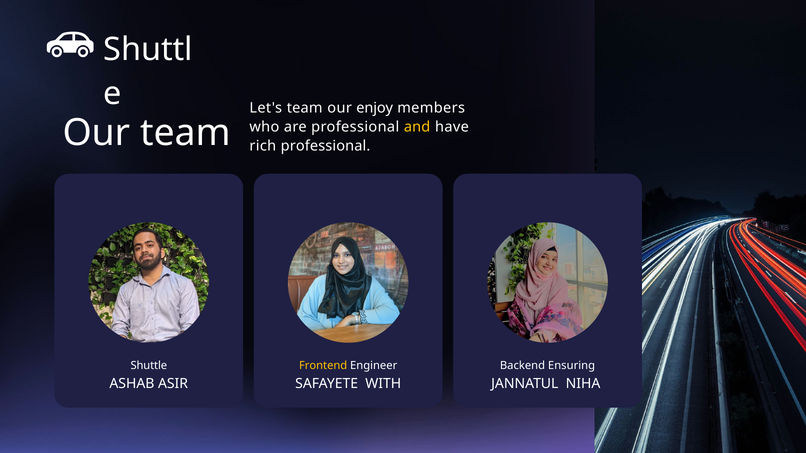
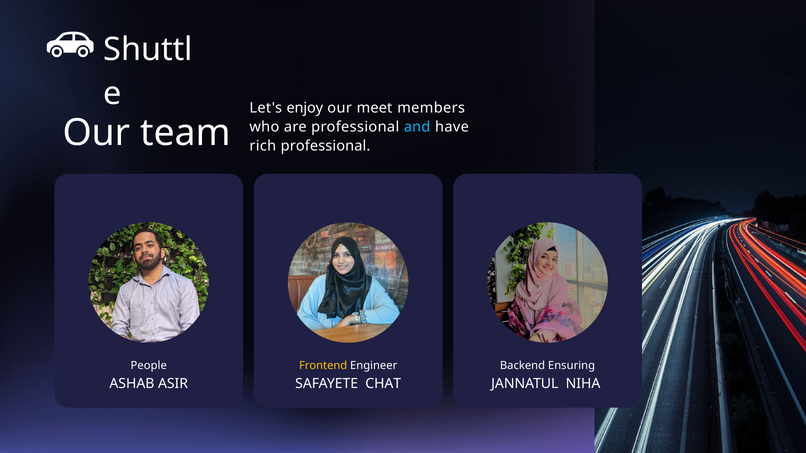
Let's team: team -> enjoy (305, 108)
enjoy: enjoy -> meet (375, 108)
and colour: yellow -> light blue (417, 127)
Shuttle: Shuttle -> People (149, 366)
WITH: WITH -> CHAT (383, 384)
